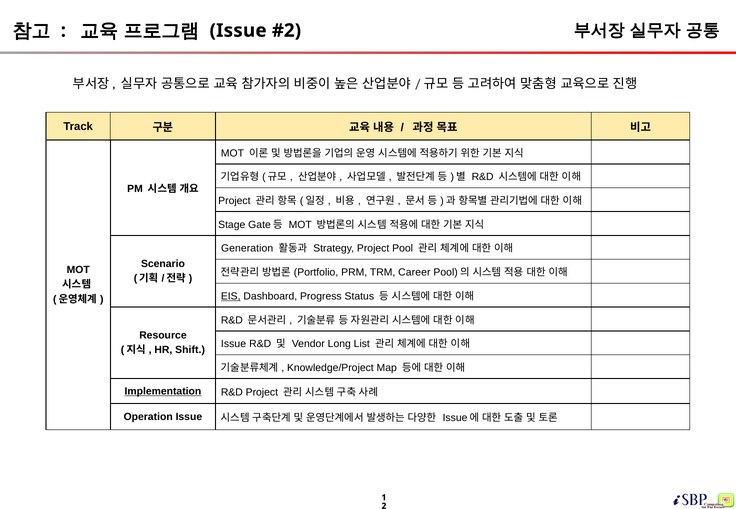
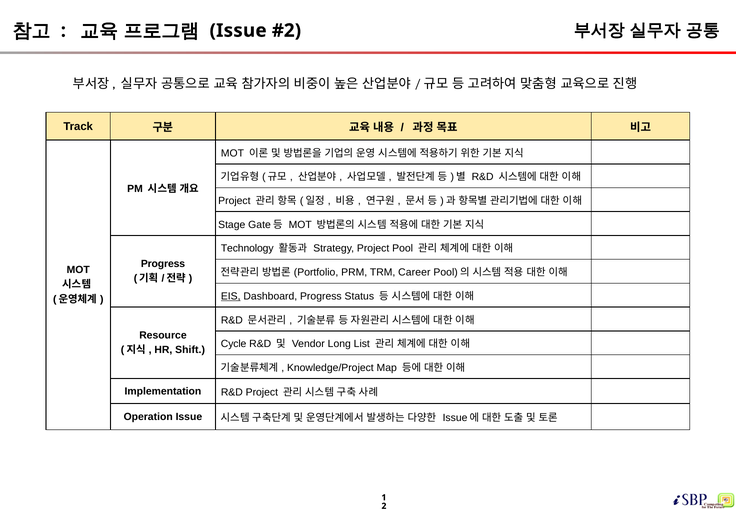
Generation: Generation -> Technology (247, 249)
Scenario: Scenario -> Progress (163, 264)
Issue: Issue -> Cycle (234, 344)
Implementation underline: present -> none (163, 392)
